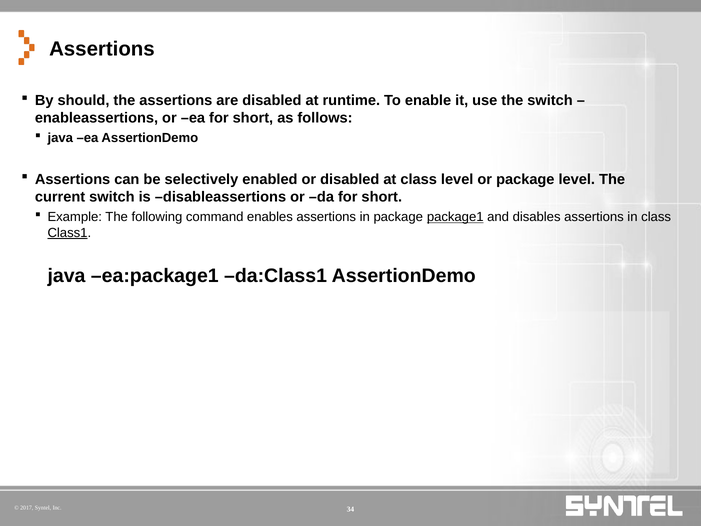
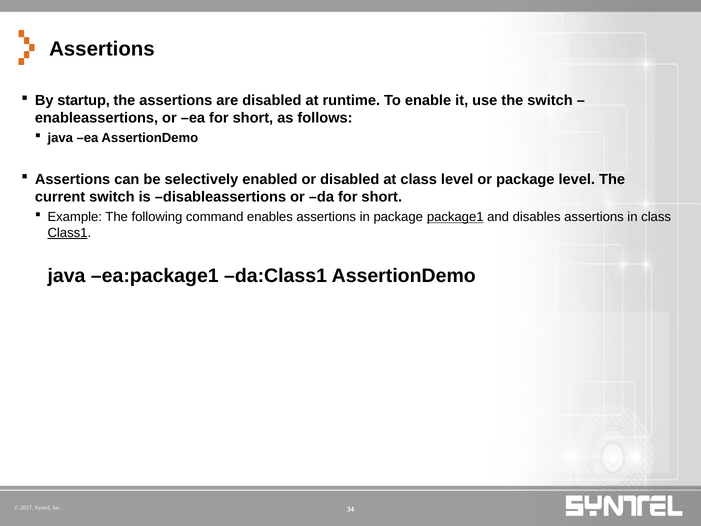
should: should -> startup (84, 100)
